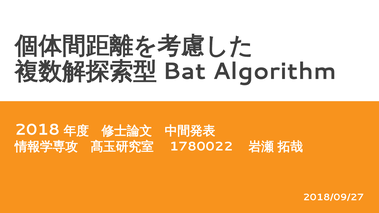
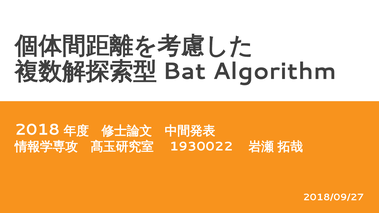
1780022: 1780022 -> 1930022 (201, 147)
